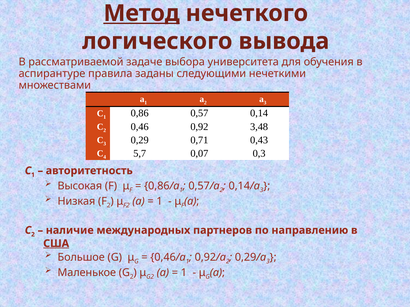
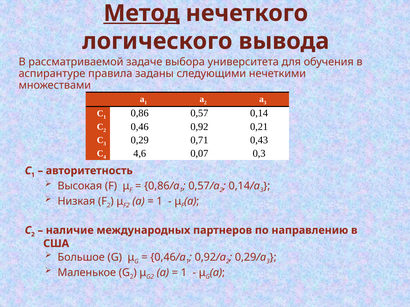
3,48: 3,48 -> 0,21 (259, 127)
5,7: 5,7 -> 4,6 (140, 154)
США underline: present -> none (56, 244)
